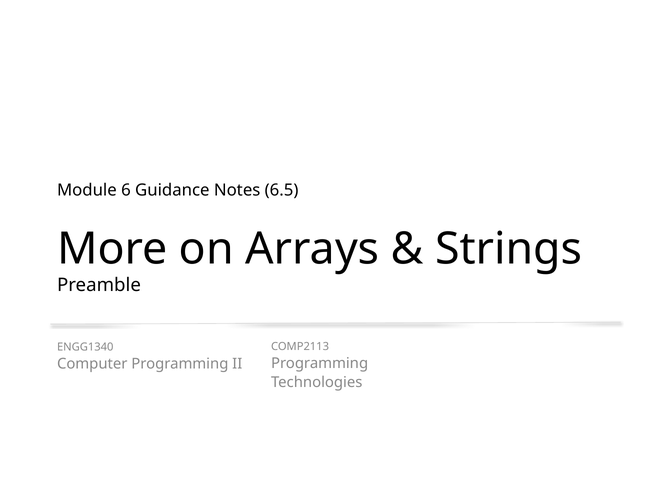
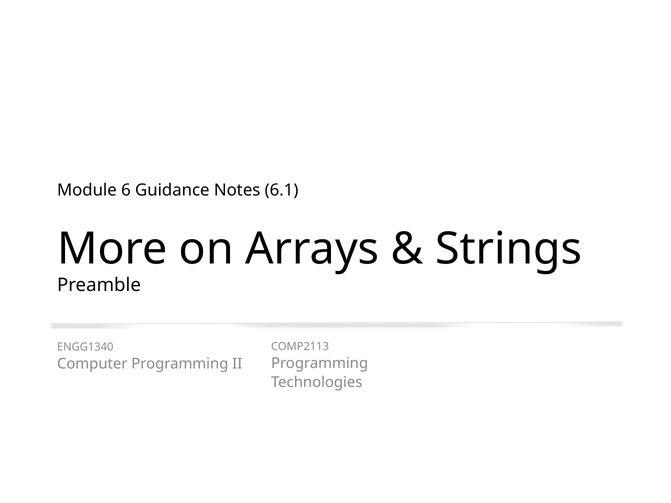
6.5: 6.5 -> 6.1 (282, 190)
